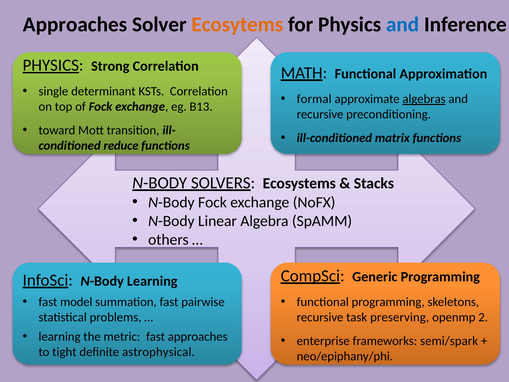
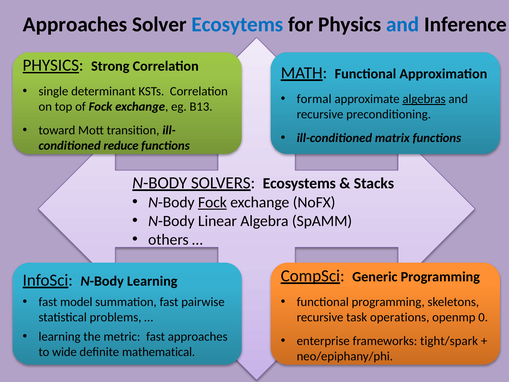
Ecosytems colour: orange -> blue (237, 25)
Fock underline: none -> present (212, 202)
preserving: preserving -> operations (400, 317)
2: 2 -> 0 (483, 317)
semi/spark: semi/spark -> tight/spark (449, 341)
tight: tight -> wide (64, 352)
astrophysical: astrophysical -> mathematical (159, 352)
